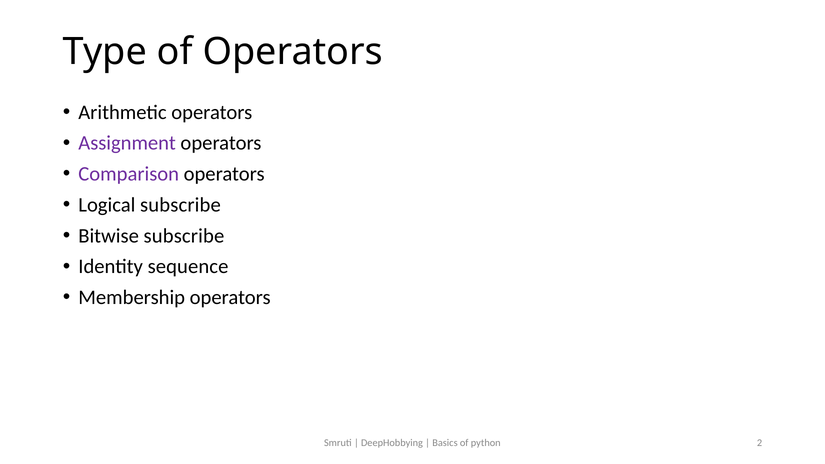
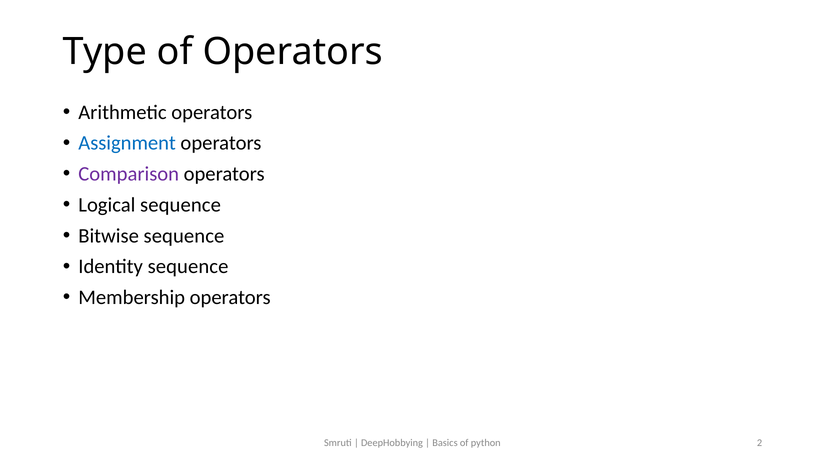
Assignment colour: purple -> blue (127, 143)
Logical subscribe: subscribe -> sequence (181, 205)
Bitwise subscribe: subscribe -> sequence (184, 236)
